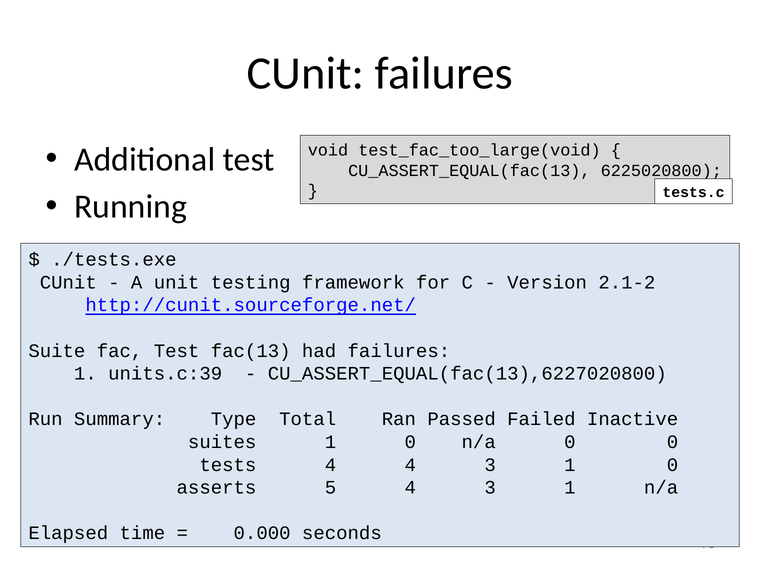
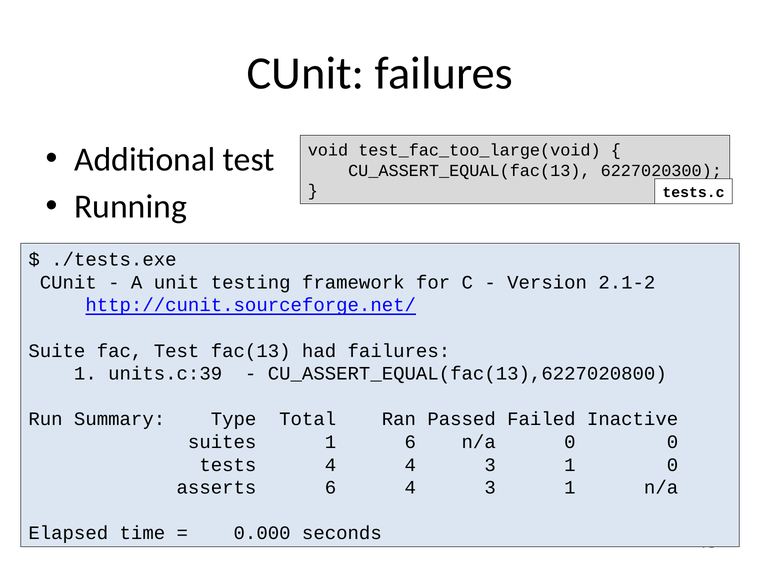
6225020800: 6225020800 -> 6227020300 (661, 171)
suites 1 0: 0 -> 6 (410, 442)
asserts 5: 5 -> 6 (330, 488)
